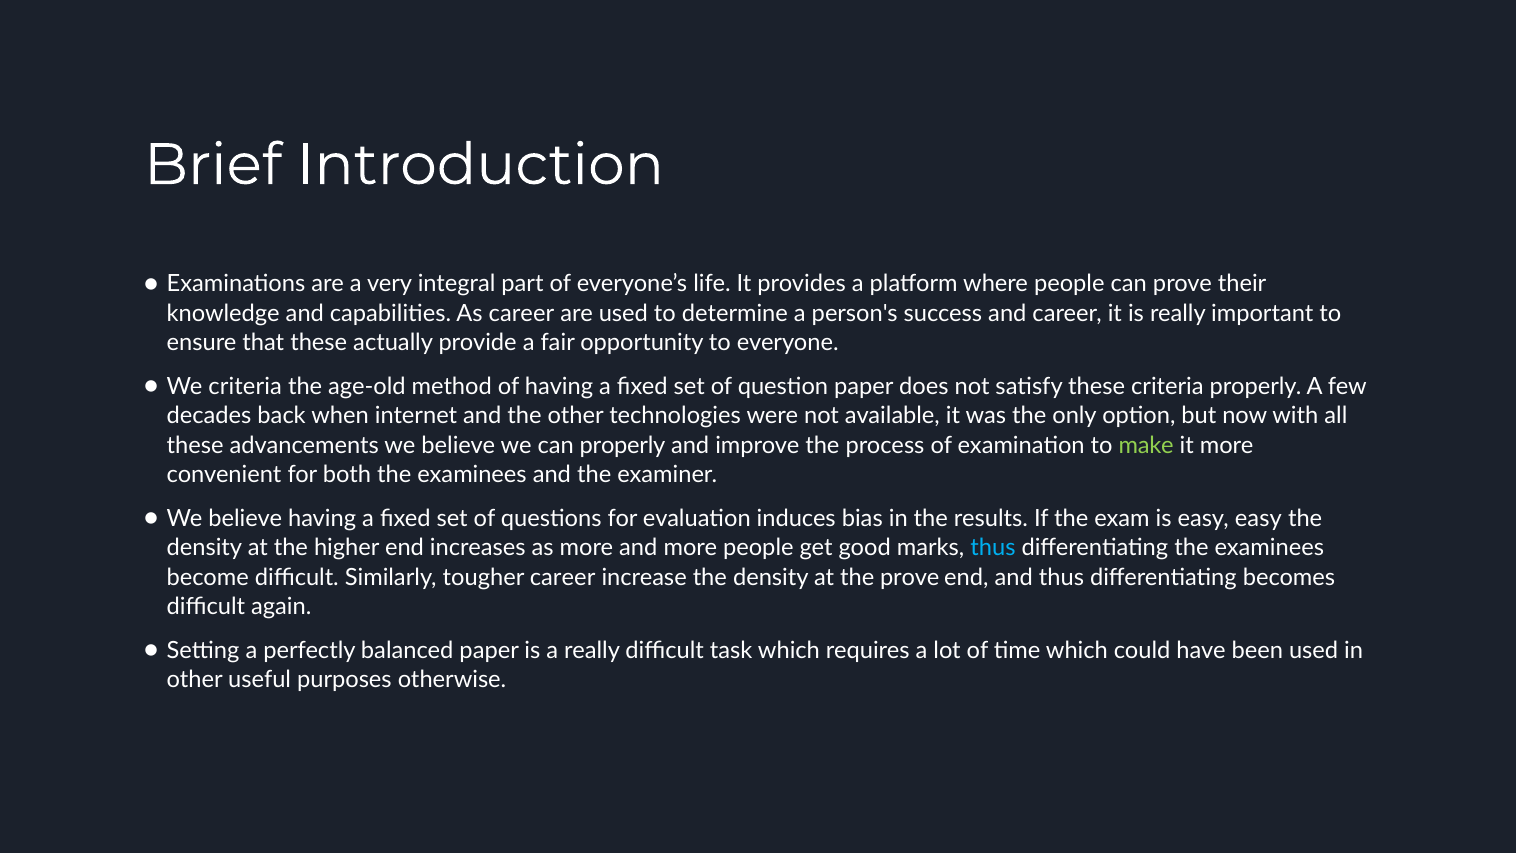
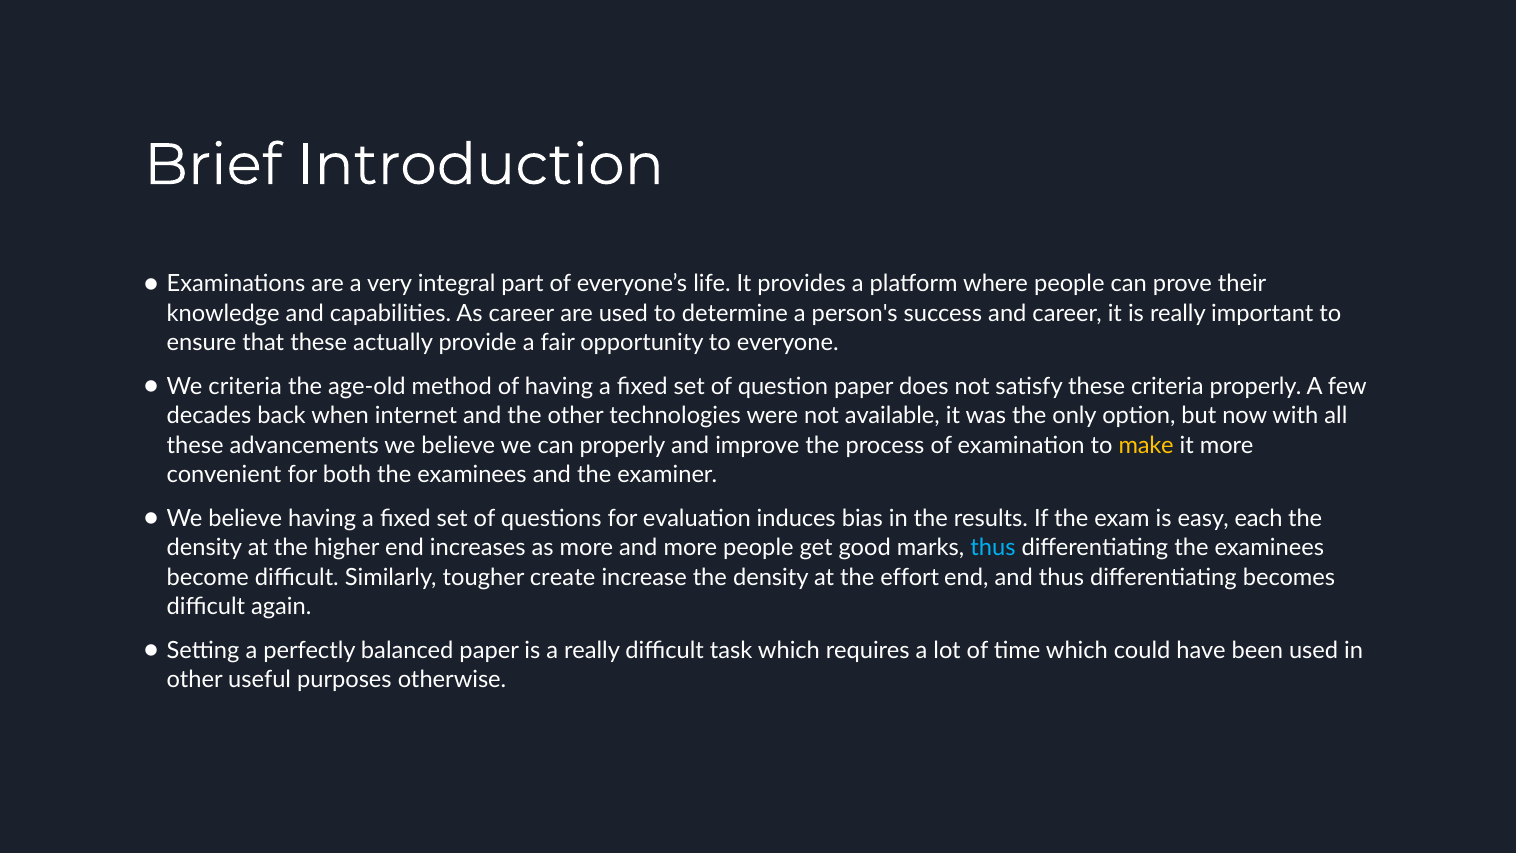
make colour: light green -> yellow (1146, 445)
easy easy: easy -> each (1259, 518)
tougher career: career -> create (563, 577)
the prove: prove -> effort (910, 577)
